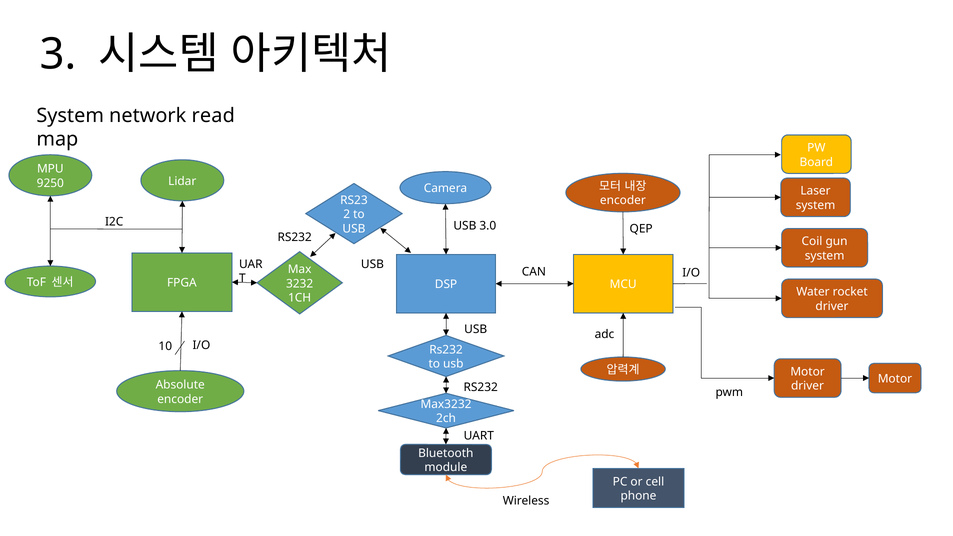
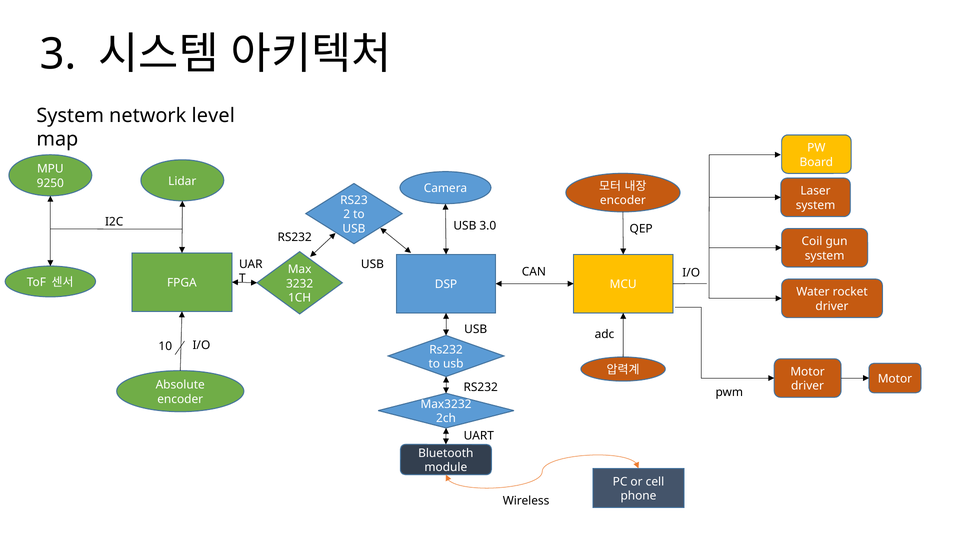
read: read -> level (213, 116)
